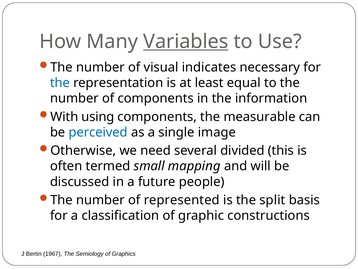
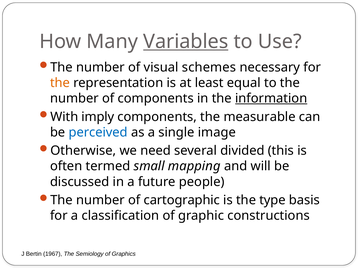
indicates: indicates -> schemes (209, 67)
the colour: blue -> orange (60, 83)
information underline: none -> present (271, 98)
using: using -> imply (98, 117)
represented: represented -> cartographic (182, 200)
split: split -> type (273, 200)
